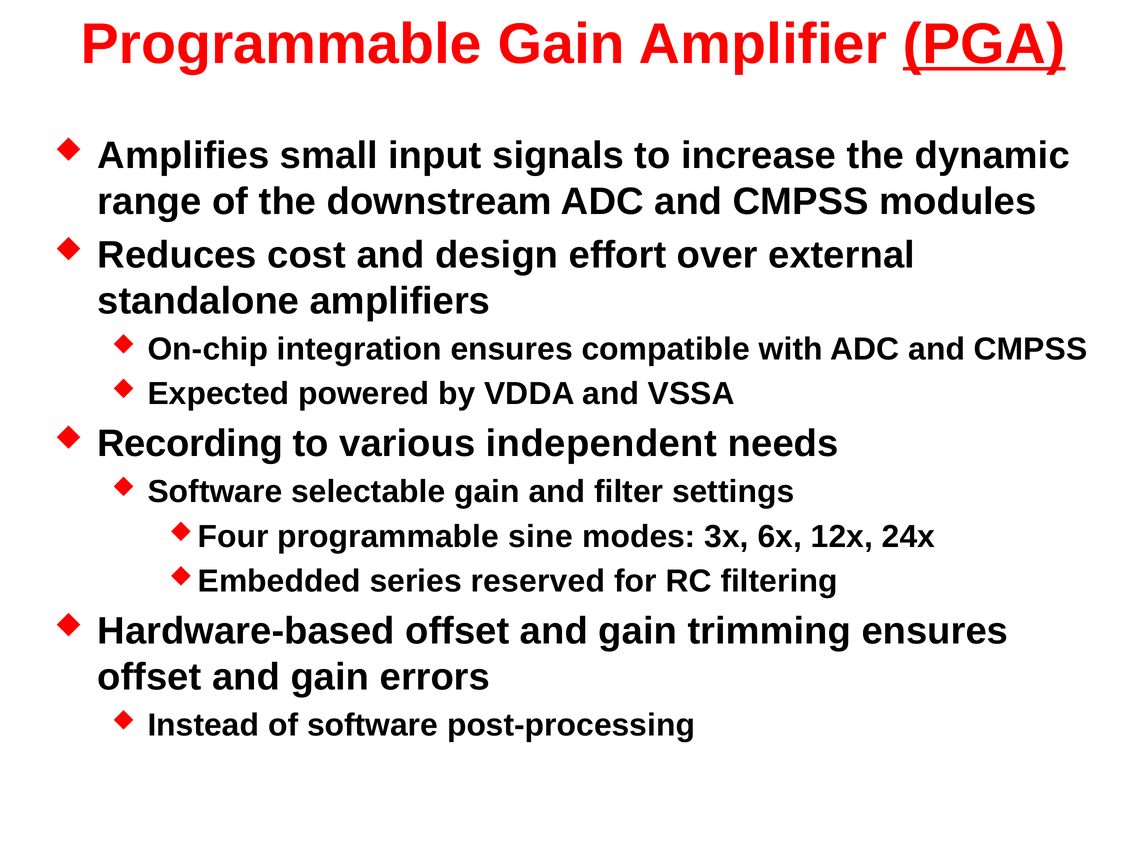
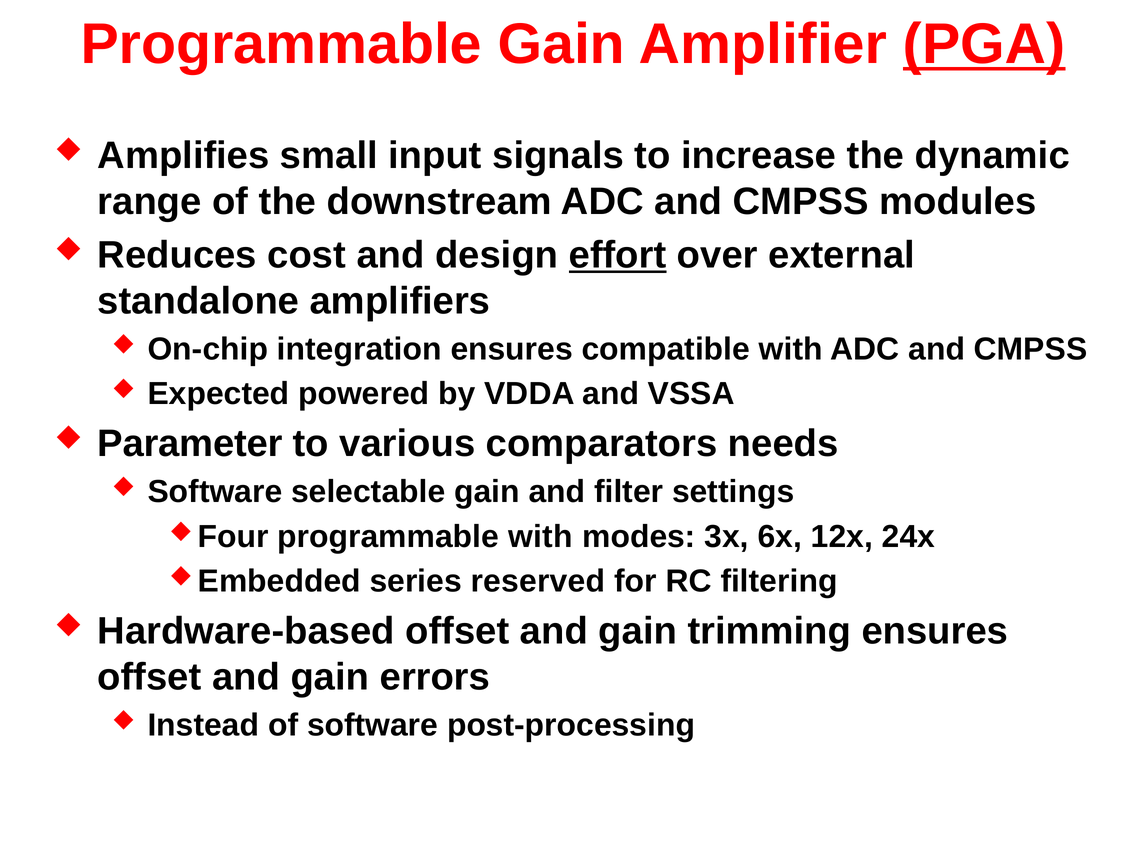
effort underline: none -> present (618, 255)
Recording: Recording -> Parameter (190, 444)
independent: independent -> comparators (602, 444)
programmable sine: sine -> with (540, 537)
